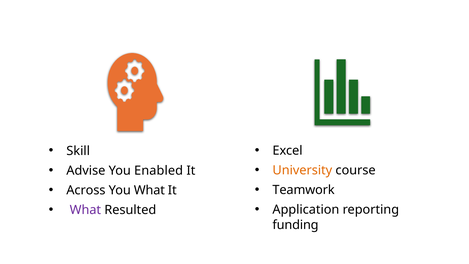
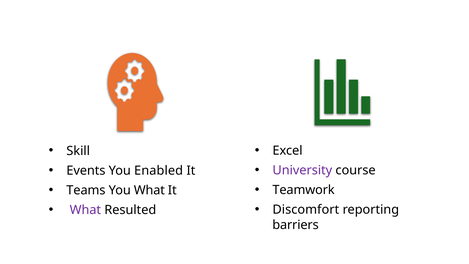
University colour: orange -> purple (302, 170)
Advise: Advise -> Events (86, 170)
Across: Across -> Teams (86, 190)
Application: Application -> Discomfort (306, 210)
funding: funding -> barriers (296, 225)
